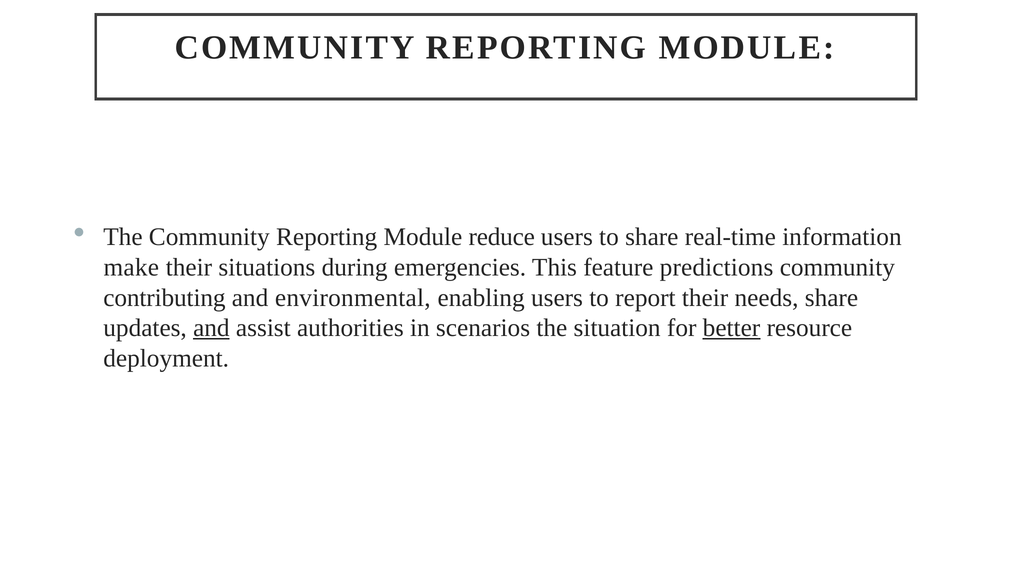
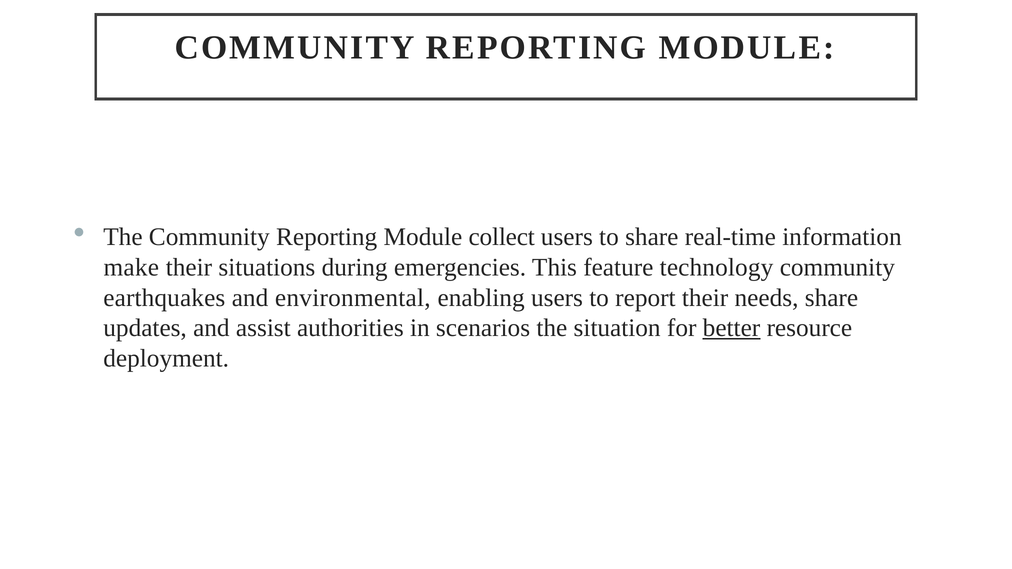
reduce: reduce -> collect (502, 237)
predictions: predictions -> technology (717, 268)
contributing: contributing -> earthquakes (164, 298)
and underline: present -> none (211, 328)
